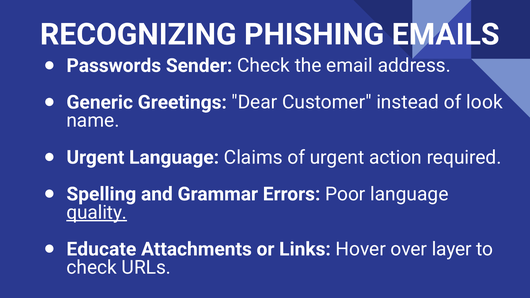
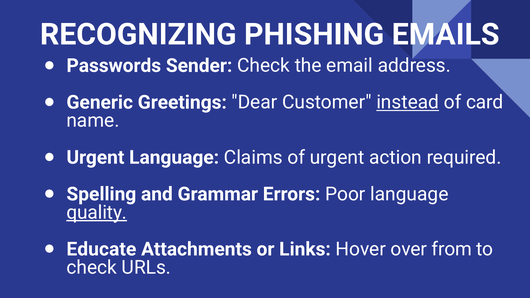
instead underline: none -> present (408, 102)
look: look -> card (485, 102)
layer: layer -> from (452, 249)
